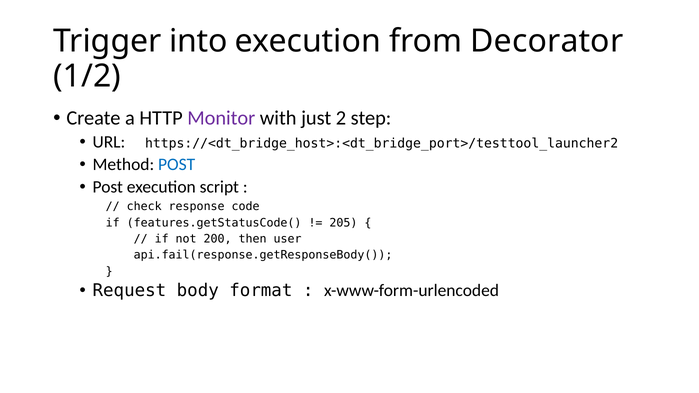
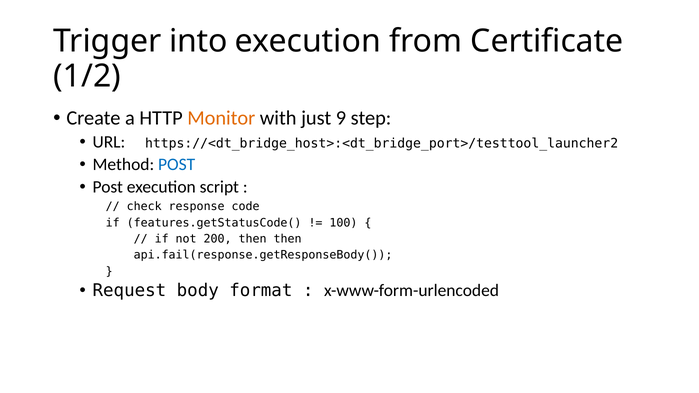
Decorator: Decorator -> Certificate (547, 41)
Monitor colour: purple -> orange (221, 118)
2: 2 -> 9 (341, 118)
205: 205 -> 100 (343, 223)
then user: user -> then (288, 239)
